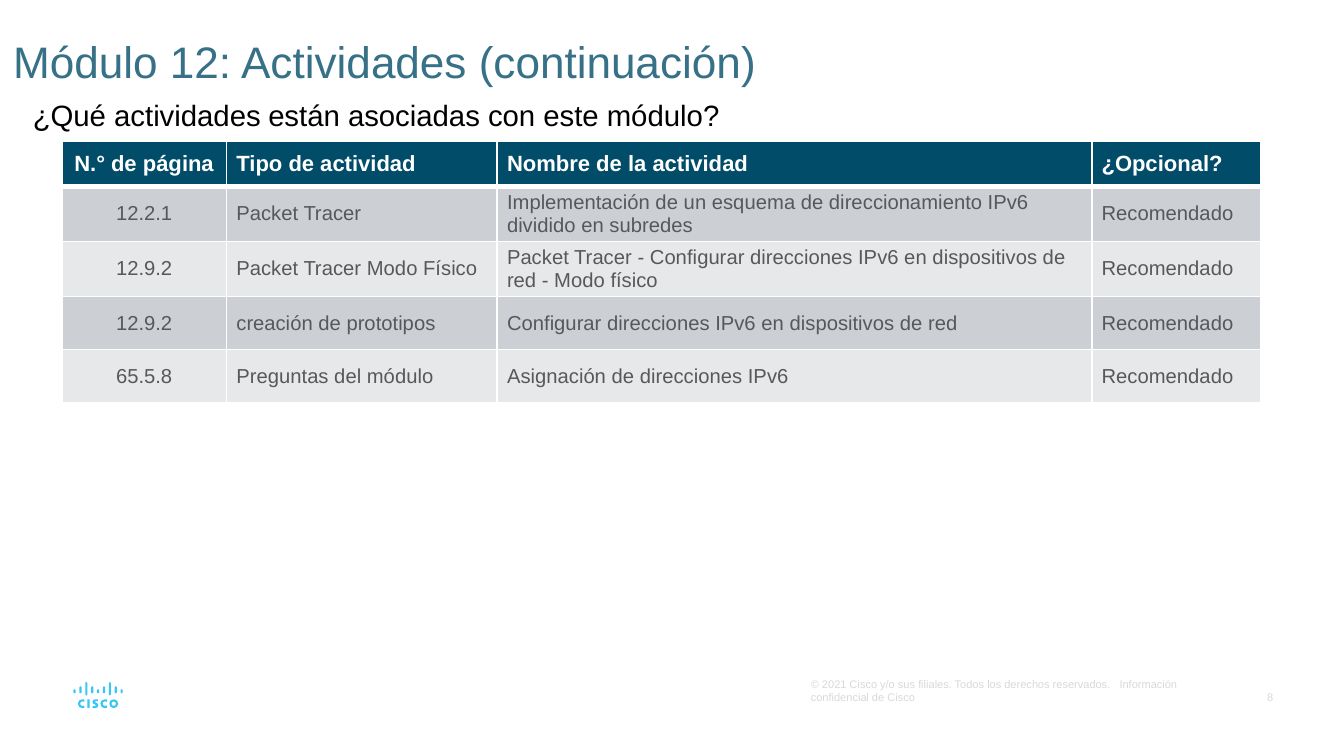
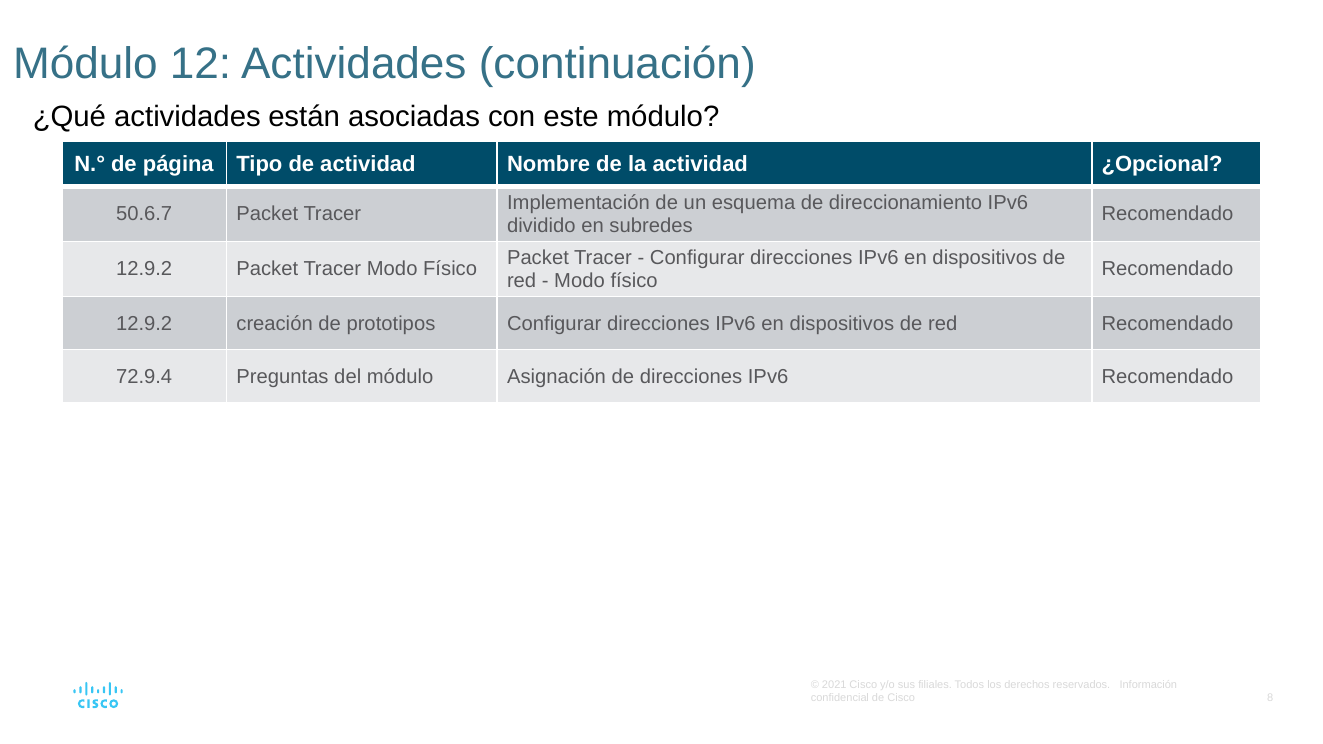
12.2.1: 12.2.1 -> 50.6.7 (144, 214)
65.5.8: 65.5.8 -> 72.9.4 (144, 377)
